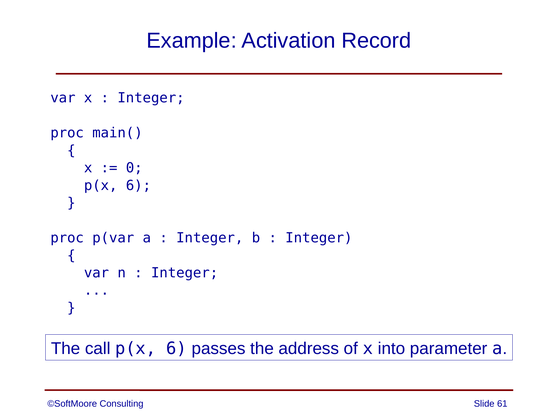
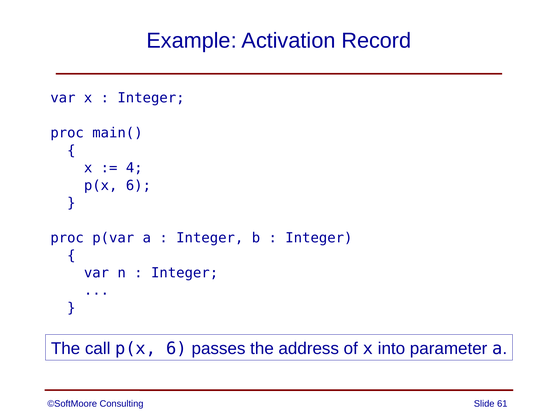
0: 0 -> 4 (134, 168)
